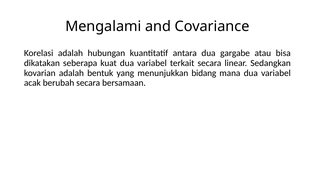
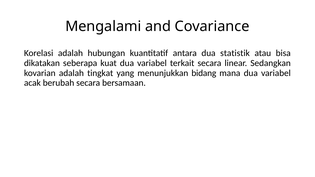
gargabe: gargabe -> statistik (235, 53)
bentuk: bentuk -> tingkat (100, 73)
